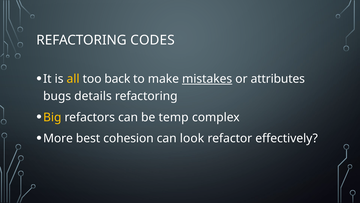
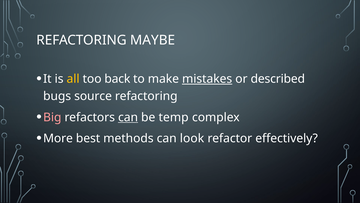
CODES: CODES -> MAYBE (153, 40)
attributes: attributes -> described (278, 79)
details: details -> source (93, 96)
Big colour: yellow -> pink (52, 117)
can underline: none -> present (128, 117)
cohesion: cohesion -> methods (128, 138)
